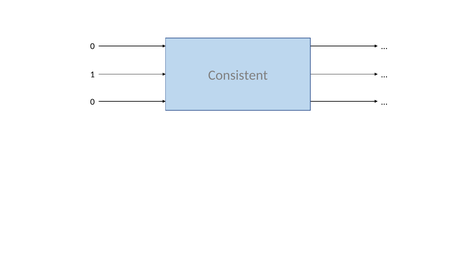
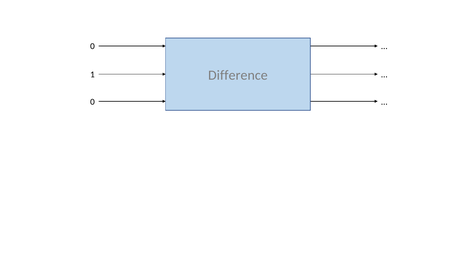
Consistent: Consistent -> Difference (238, 75)
